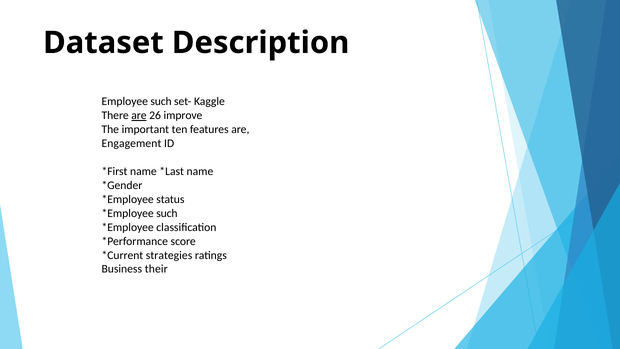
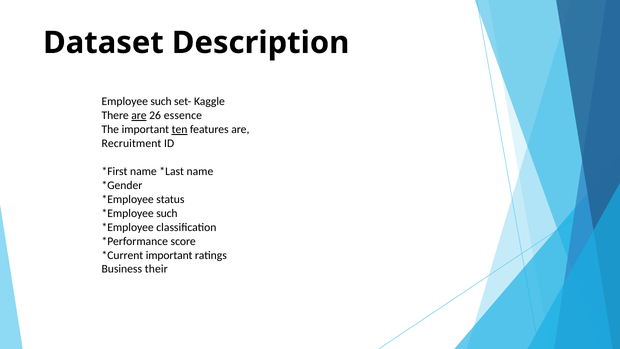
improve: improve -> essence (183, 115)
ten underline: none -> present (180, 129)
Engagement: Engagement -> Recruitment (131, 143)
strategies: strategies -> important (169, 255)
